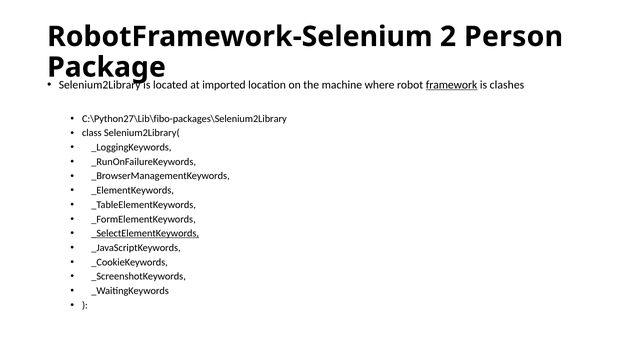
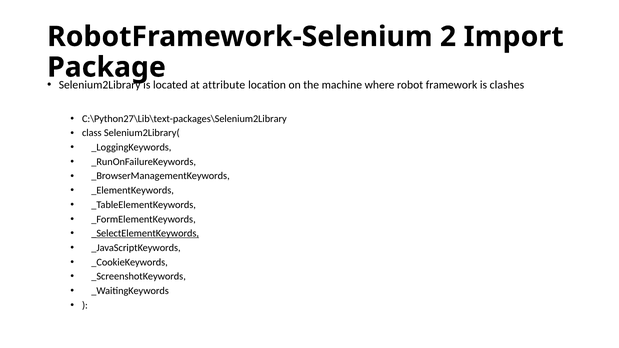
Person: Person -> Import (514, 37)
imported: imported -> attribute (224, 85)
framework underline: present -> none (452, 85)
C:\Python27\Lib\fibo-packages\Selenium2Library: C:\Python27\Lib\fibo-packages\Selenium2Library -> C:\Python27\Lib\text-packages\Selenium2Library (184, 119)
